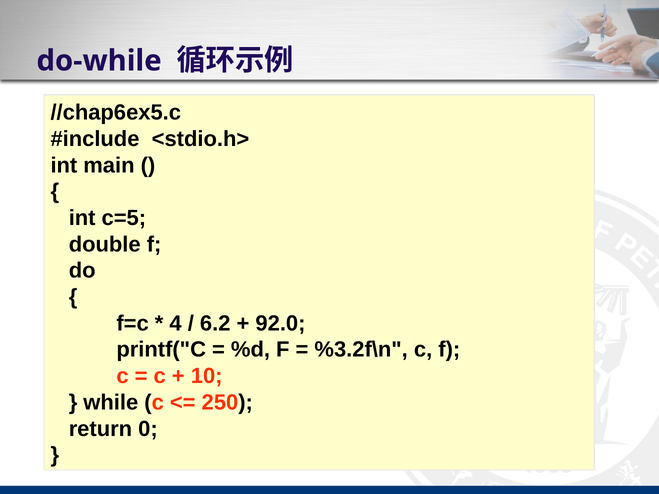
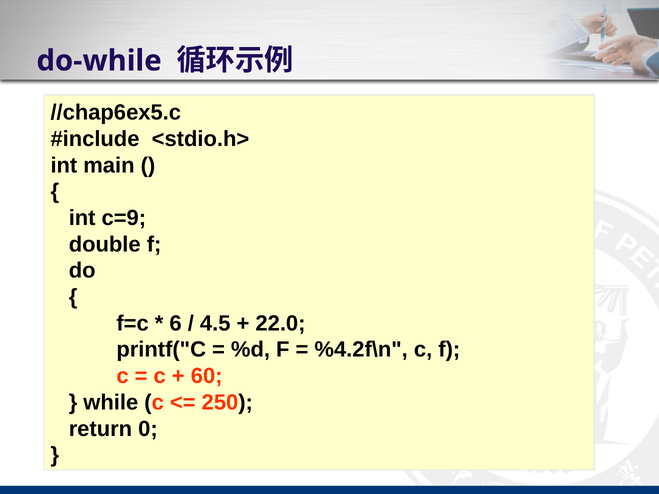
c=5: c=5 -> c=9 (124, 218)
4: 4 -> 6 (176, 324)
6.2: 6.2 -> 4.5 (215, 324)
92.0: 92.0 -> 22.0 (280, 324)
%3.2f\n: %3.2f\n -> %4.2f\n (361, 350)
10: 10 -> 60 (207, 376)
